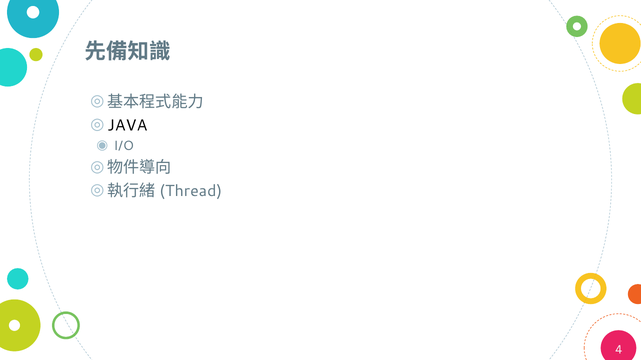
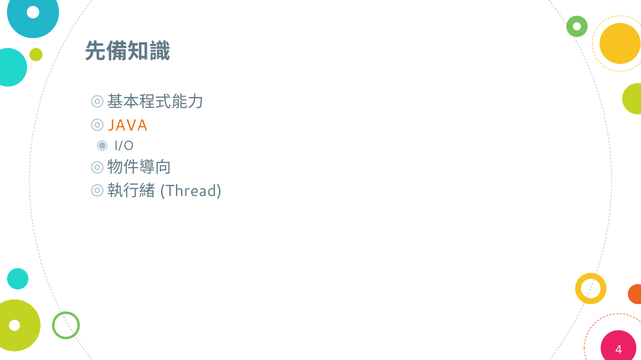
JAVA colour: black -> orange (127, 126)
